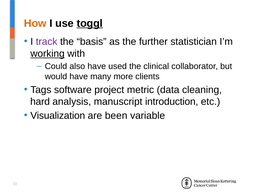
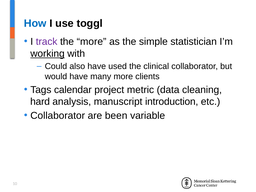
How colour: orange -> blue (35, 23)
toggl underline: present -> none (90, 23)
the basis: basis -> more (92, 42)
further: further -> simple (153, 42)
software: software -> calendar (73, 90)
Visualization: Visualization -> Collaborator (58, 116)
